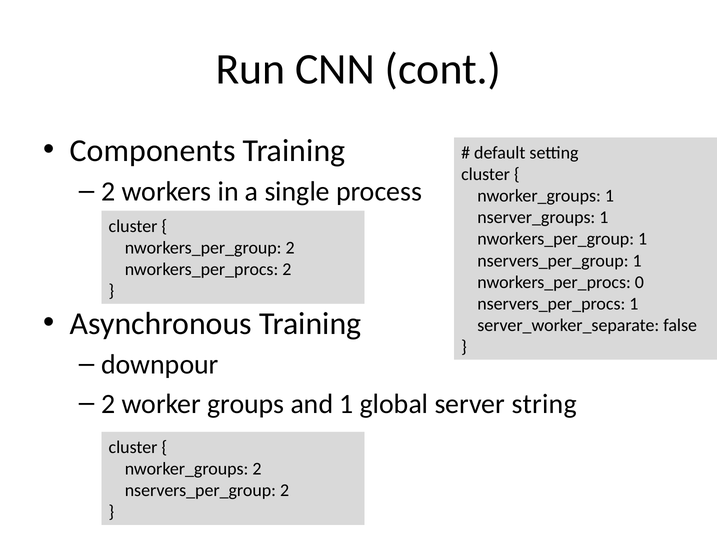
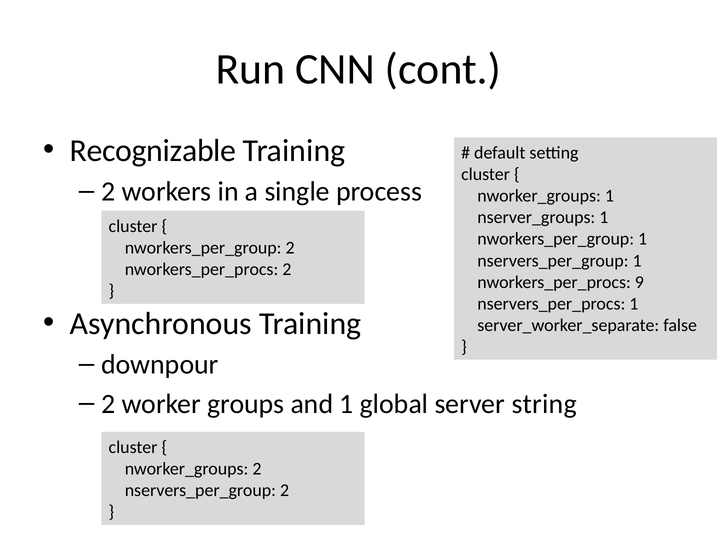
Components: Components -> Recognizable (153, 150)
0: 0 -> 9 (639, 282)
